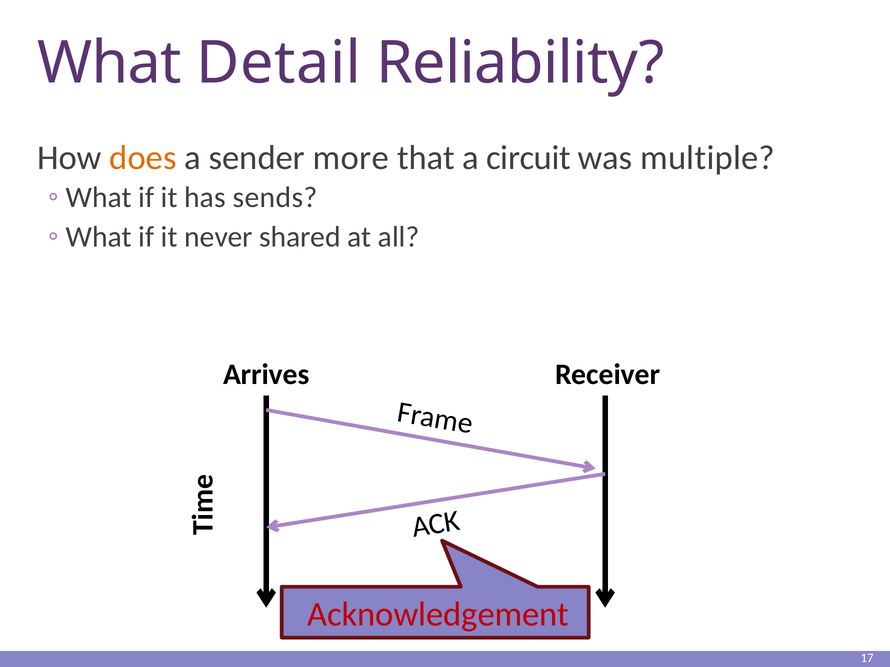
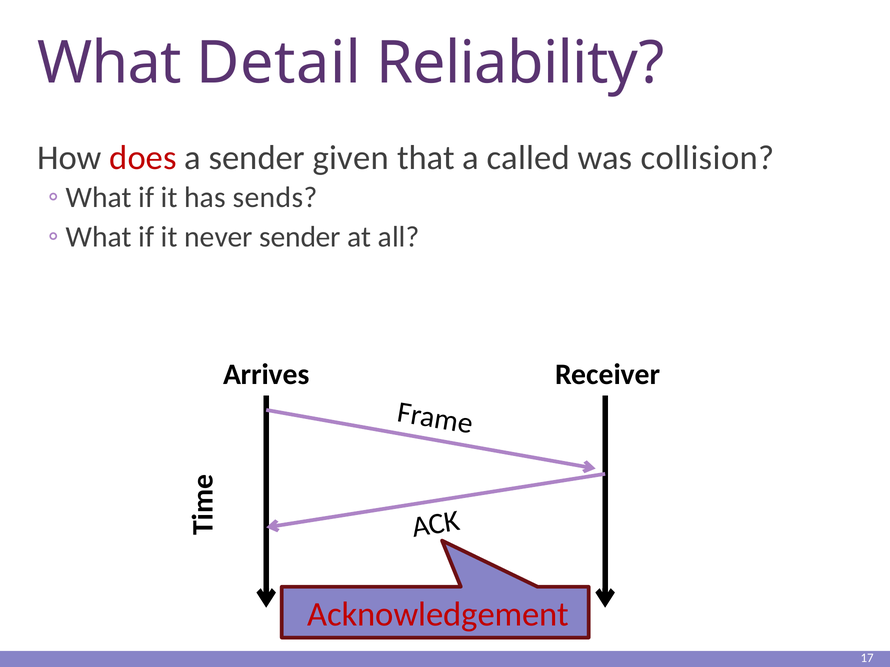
does colour: orange -> red (143, 158)
more: more -> given (351, 158)
circuit: circuit -> called (528, 158)
multiple: multiple -> collision (707, 158)
never shared: shared -> sender (300, 237)
